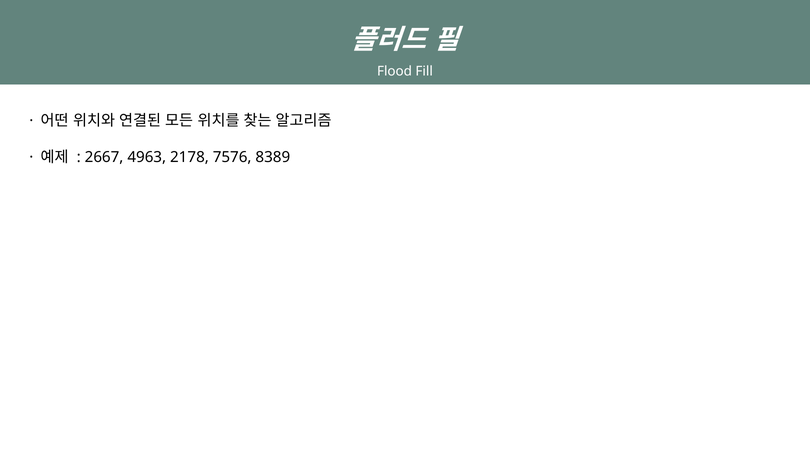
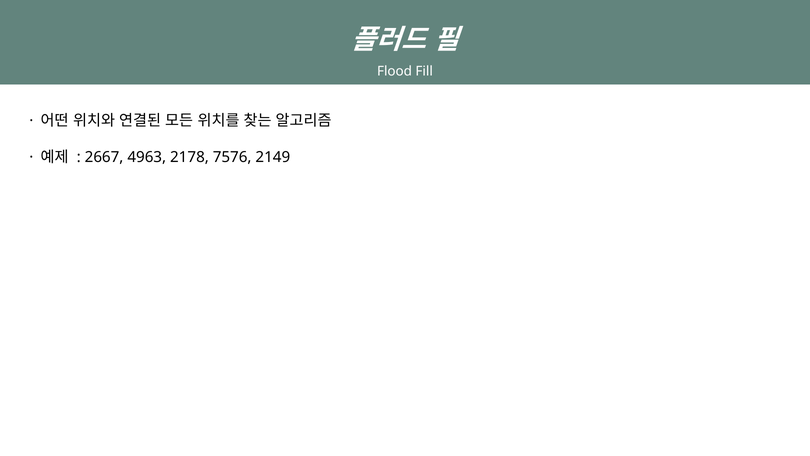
8389: 8389 -> 2149 (273, 157)
